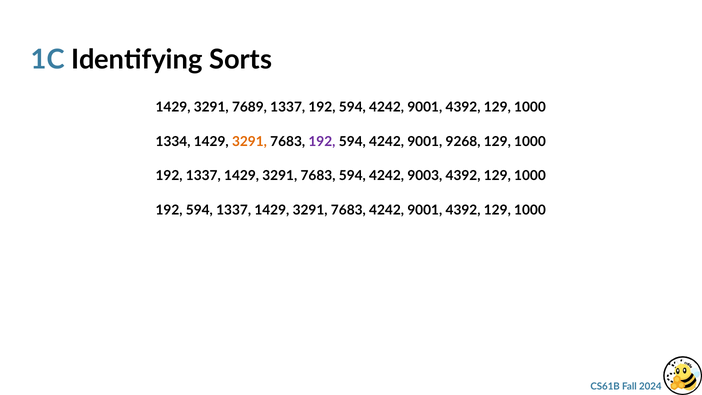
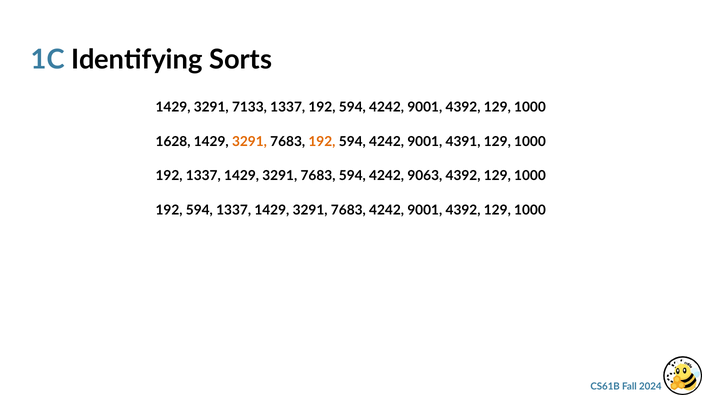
7689: 7689 -> 7133 (249, 107)
1334: 1334 -> 1628 (173, 141)
192 colour: purple -> orange (322, 141)
9268: 9268 -> 4391 (463, 141)
9003: 9003 -> 9063 (425, 176)
